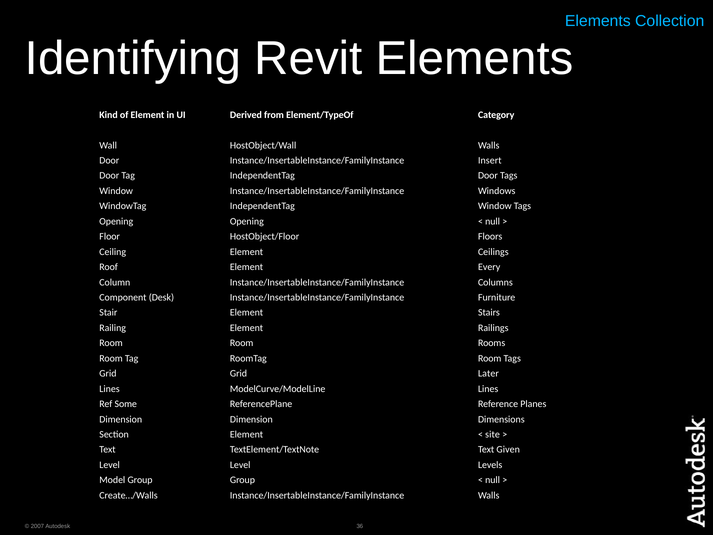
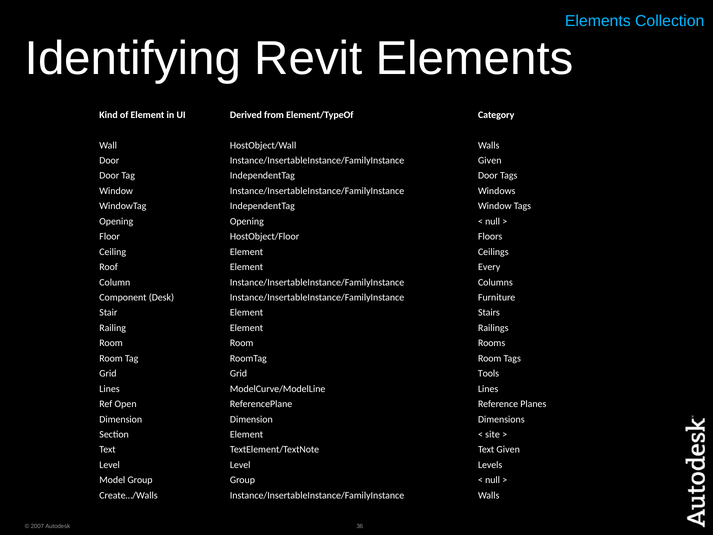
Instance/InsertableInstance/FamilyInstance Insert: Insert -> Given (490, 160)
Later: Later -> Tools (489, 373)
Some: Some -> Open (126, 404)
